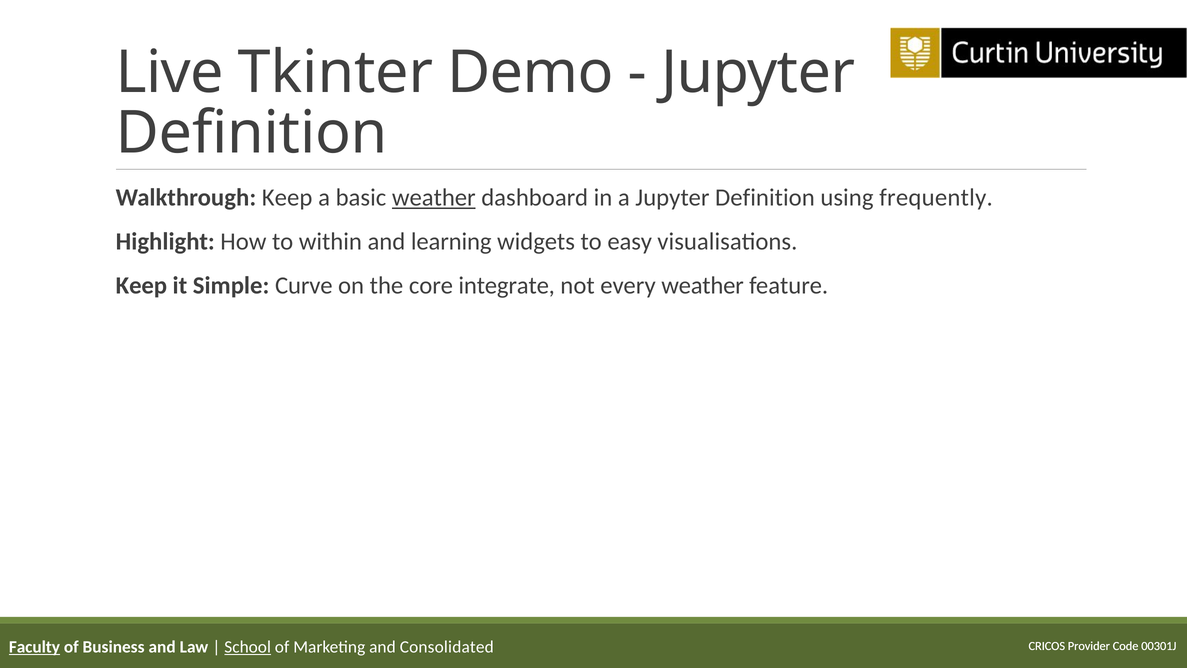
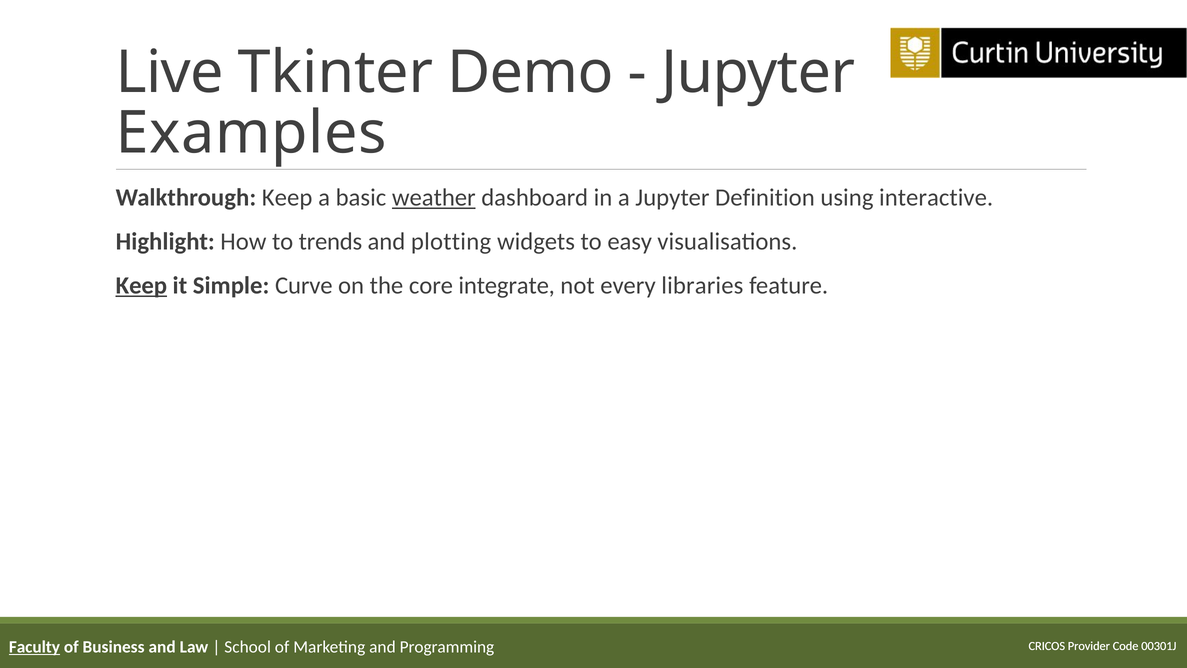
Definition: Definition -> Examples (251, 133)
frequently: frequently -> interactive (936, 197)
within: within -> trends (330, 241)
learning: learning -> plotting (451, 241)
Keep underline: none -> present (141, 285)
every weather: weather -> libraries (702, 285)
School underline: present -> none (248, 647)
Consolidated: Consolidated -> Programming (447, 647)
